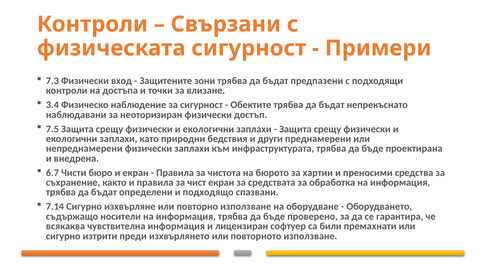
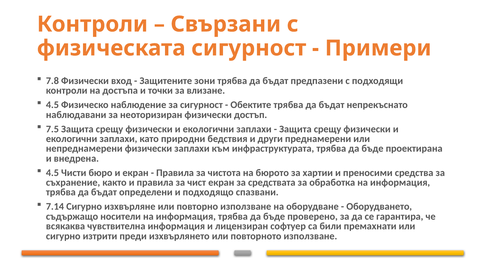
7.3: 7.3 -> 7.8 (52, 81)
3.4: 3.4 -> 4.5 (52, 105)
6.7: 6.7 -> 4.5 (52, 173)
